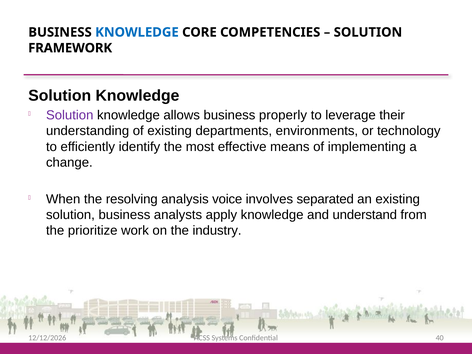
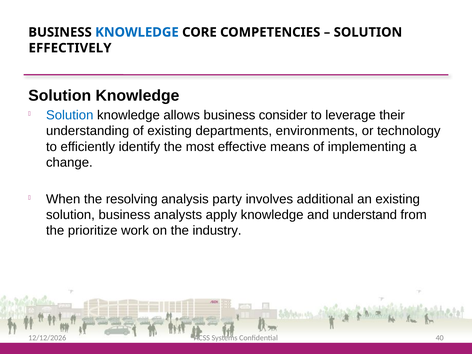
FRAMEWORK: FRAMEWORK -> EFFECTIVELY (70, 48)
Solution colour: purple -> blue (70, 115)
properly: properly -> consider (283, 115)
voice: voice -> party (227, 199)
separated: separated -> additional (325, 199)
